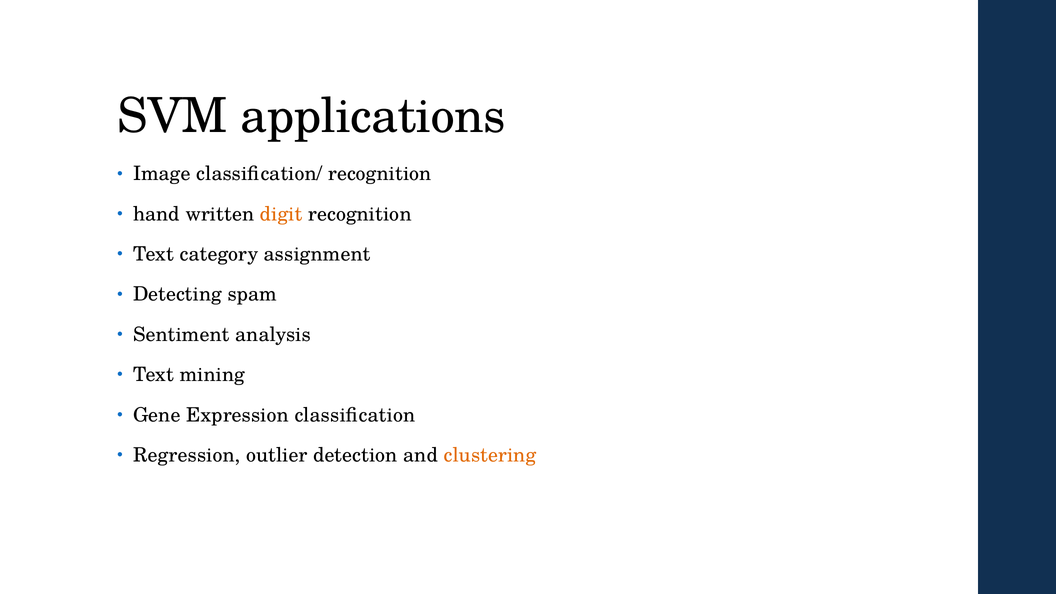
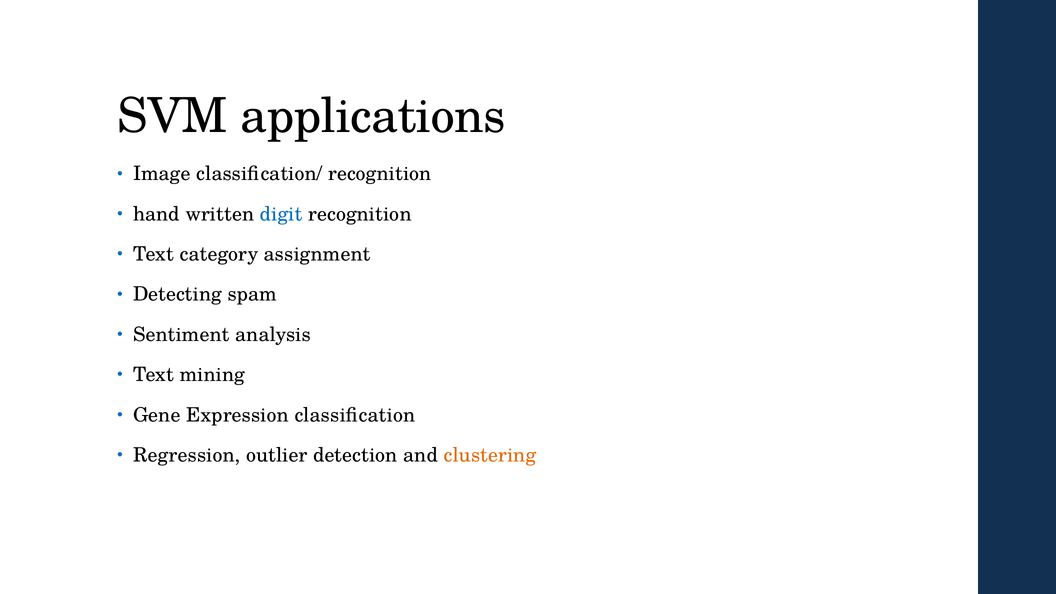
digit colour: orange -> blue (281, 214)
